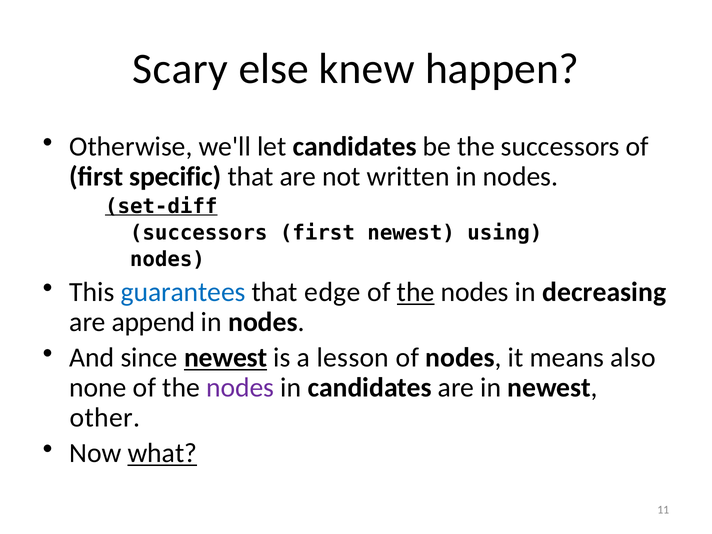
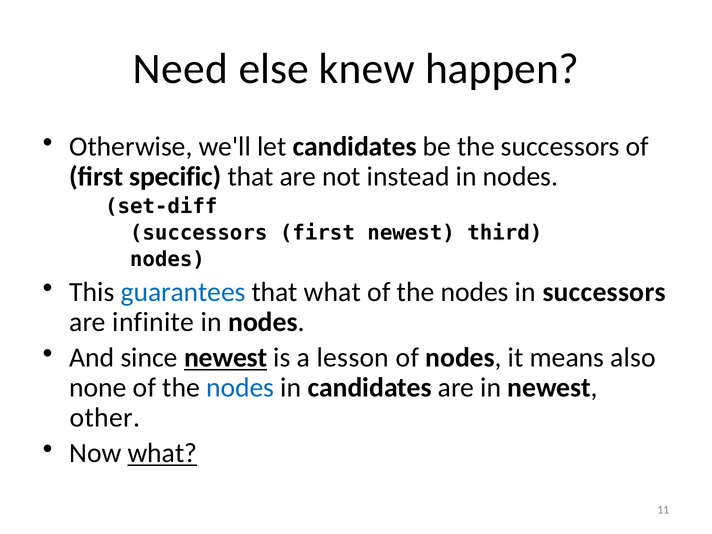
Scary: Scary -> Need (180, 69)
written: written -> instead (408, 177)
set-diff underline: present -> none (161, 206)
using: using -> third (505, 233)
that edge: edge -> what (333, 292)
the underline: present -> none (416, 292)
in decreasing: decreasing -> successors (604, 292)
append: append -> infinite (153, 322)
nodes colour: purple -> blue (240, 388)
